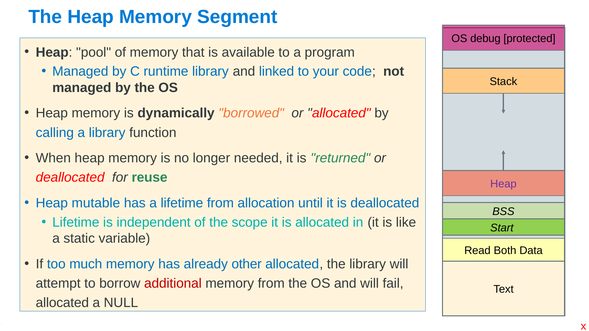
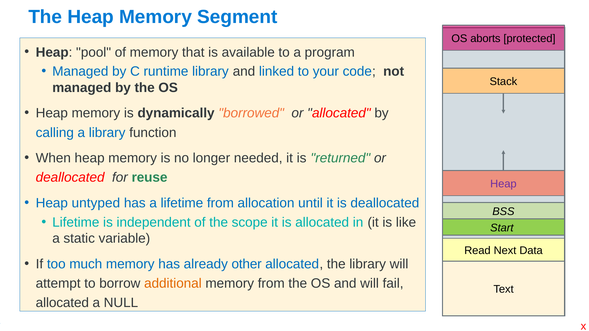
debug: debug -> aborts (485, 39)
mutable: mutable -> untyped (96, 203)
Both: Both -> Next (505, 251)
additional colour: red -> orange (173, 284)
